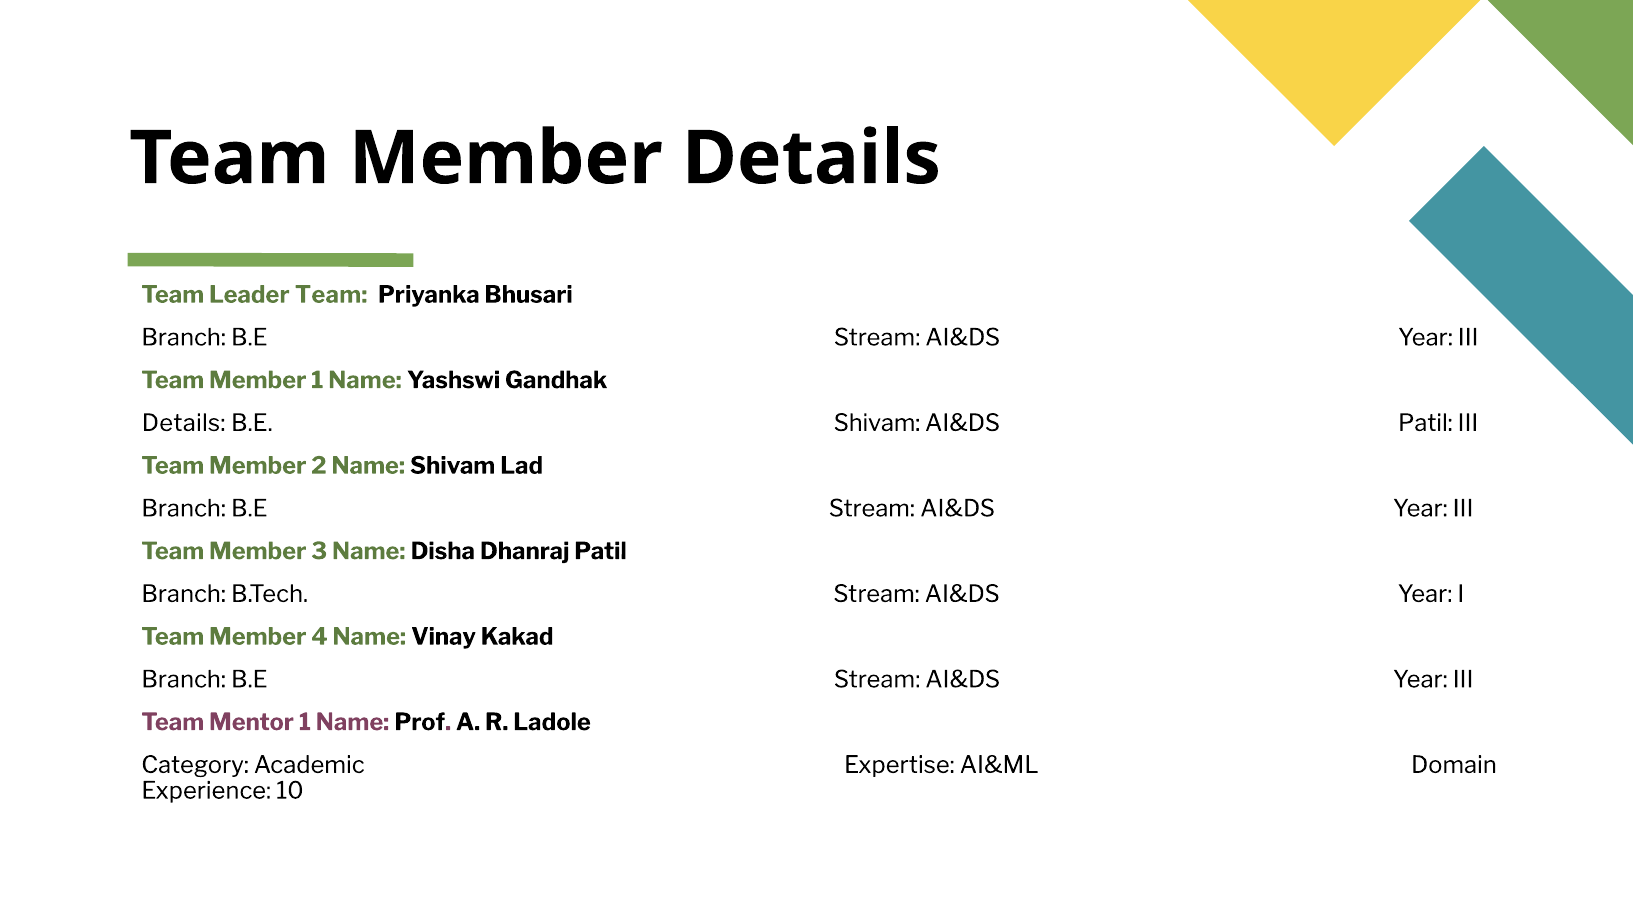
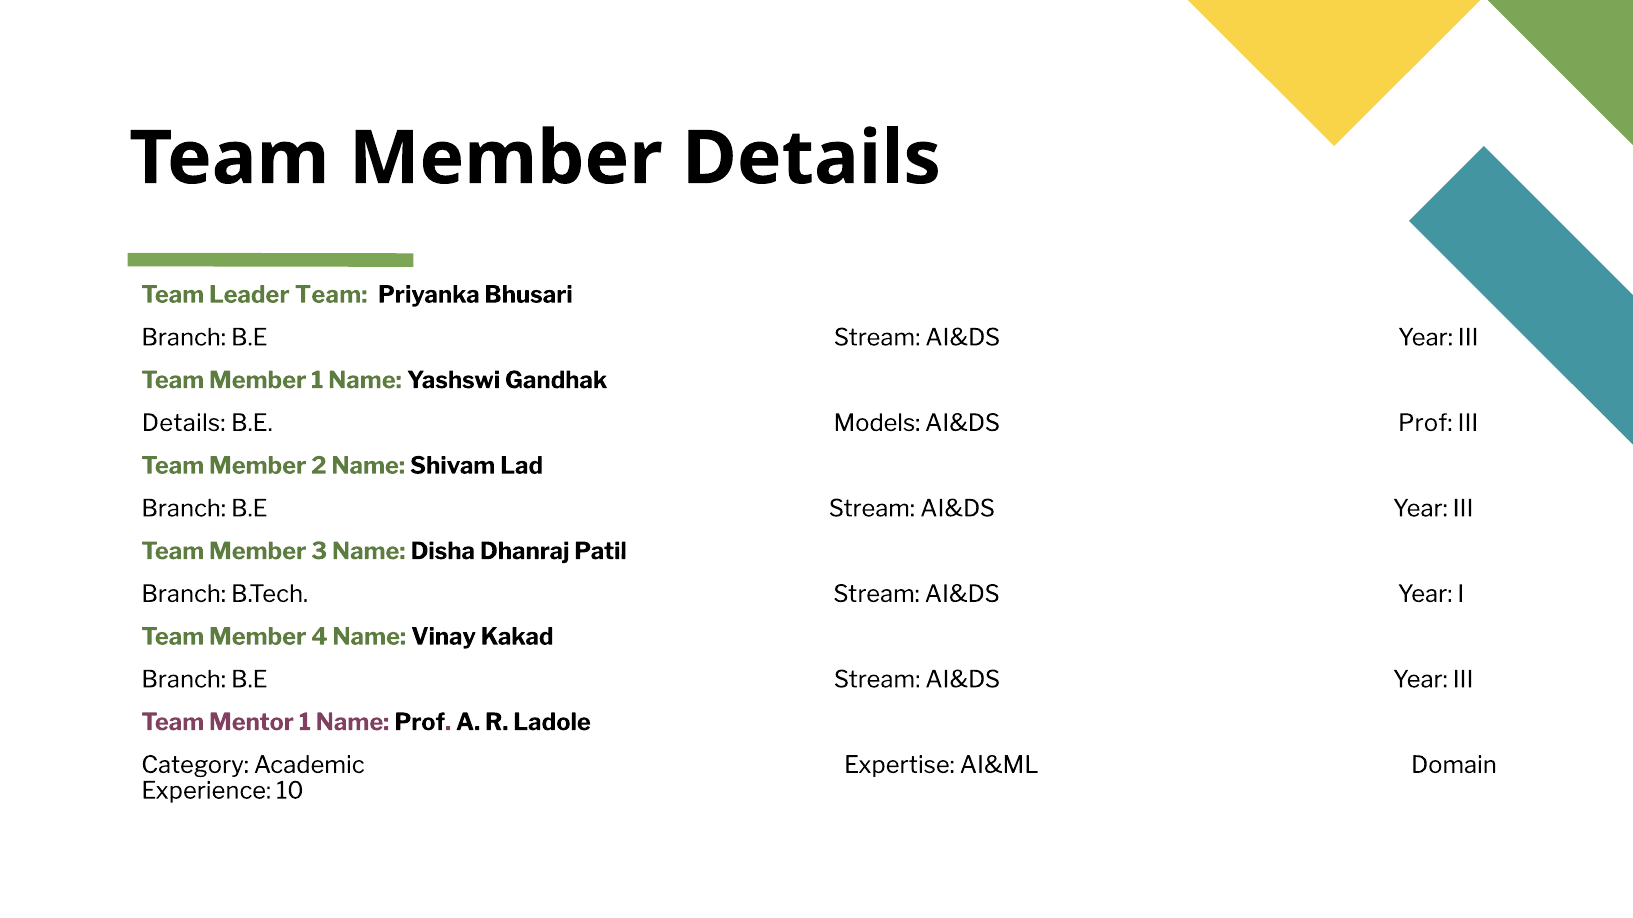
B.E Shivam: Shivam -> Models (877, 423)
AI&DS Patil: Patil -> Prof (1425, 423)
